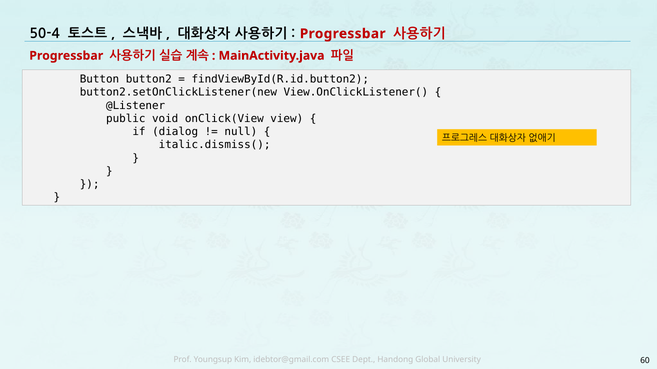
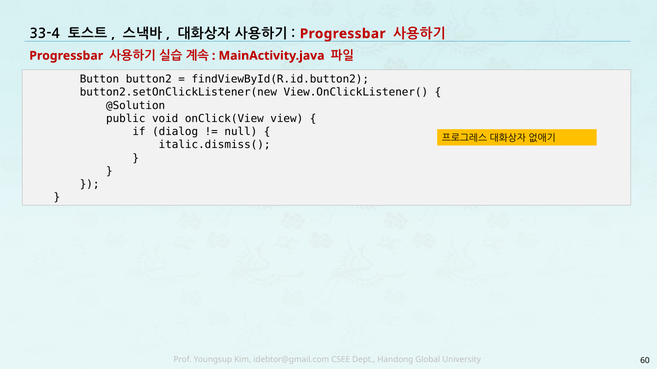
50-4: 50-4 -> 33-4 (45, 34)
@Listener: @Listener -> @Solution (136, 106)
